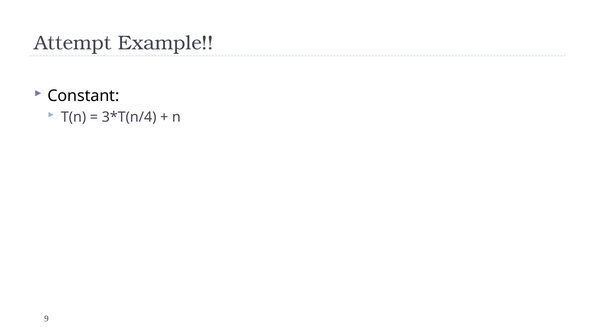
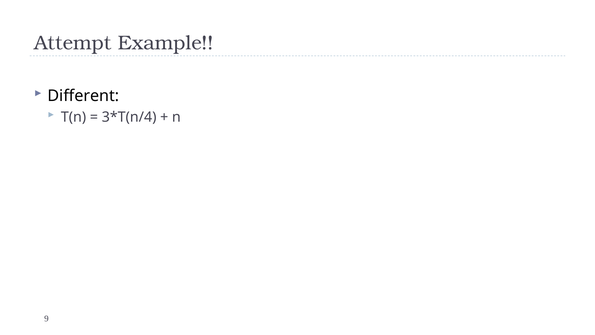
Constant: Constant -> Different (83, 96)
